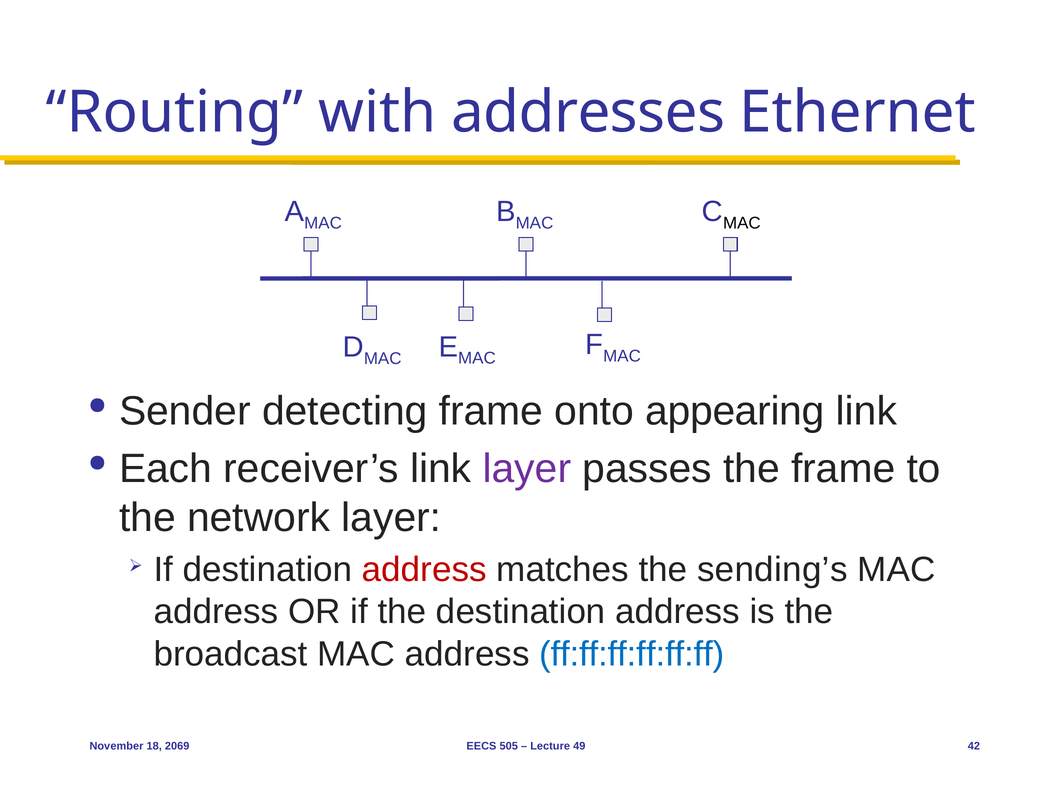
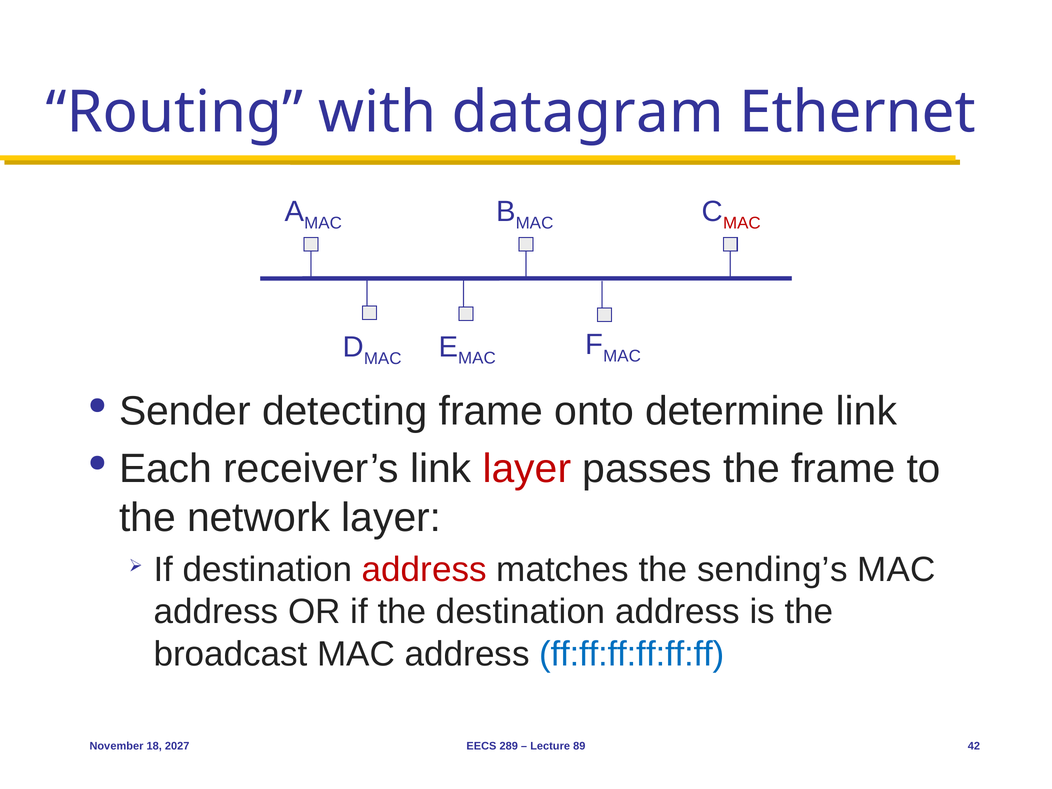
addresses: addresses -> datagram (588, 113)
MAC colour: black -> red (742, 223)
appearing: appearing -> determine (735, 411)
layer colour: purple -> red (527, 469)
2069: 2069 -> 2027 (177, 746)
505: 505 -> 289 (509, 746)
49: 49 -> 89 (579, 746)
